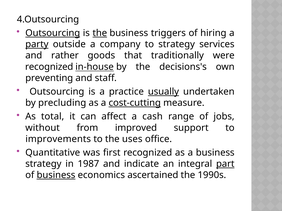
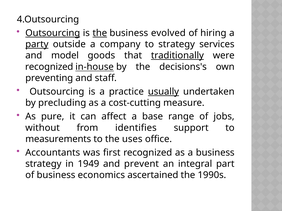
triggers: triggers -> evolved (168, 33)
rather: rather -> model (65, 56)
traditionally underline: none -> present (177, 56)
cost-cutting underline: present -> none (135, 103)
total: total -> pure (53, 117)
cash: cash -> base (153, 117)
improved: improved -> identifies (136, 128)
improvements: improvements -> measurements (58, 139)
Quantitative: Quantitative -> Accountants (53, 153)
1987: 1987 -> 1949 (88, 164)
indicate: indicate -> prevent (141, 164)
part underline: present -> none (225, 164)
business underline: present -> none (56, 175)
